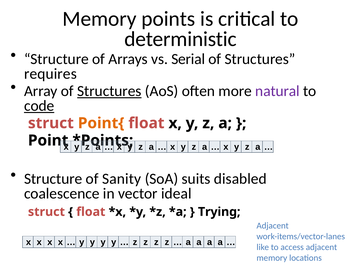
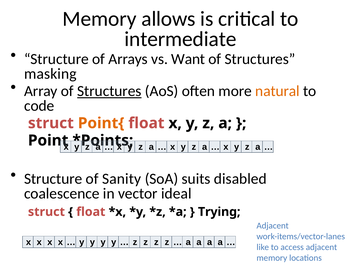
points: points -> allows (168, 19)
deterministic: deterministic -> intermediate (180, 39)
Serial: Serial -> Want (188, 59)
requires: requires -> masking (50, 74)
natural colour: purple -> orange (278, 91)
code underline: present -> none (39, 106)
